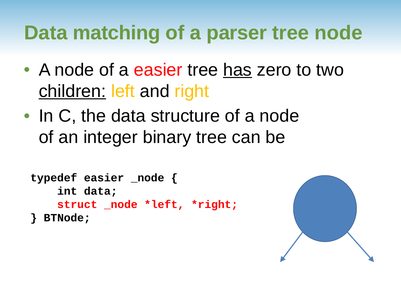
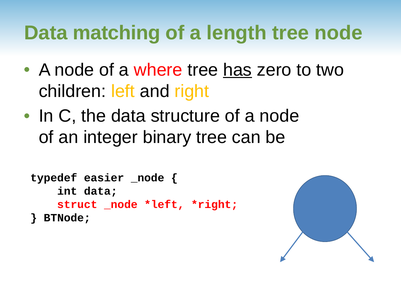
parser: parser -> length (237, 33)
a easier: easier -> where (158, 70)
children underline: present -> none (72, 91)
